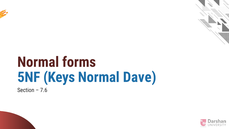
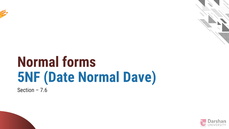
Keys: Keys -> Date (59, 77)
